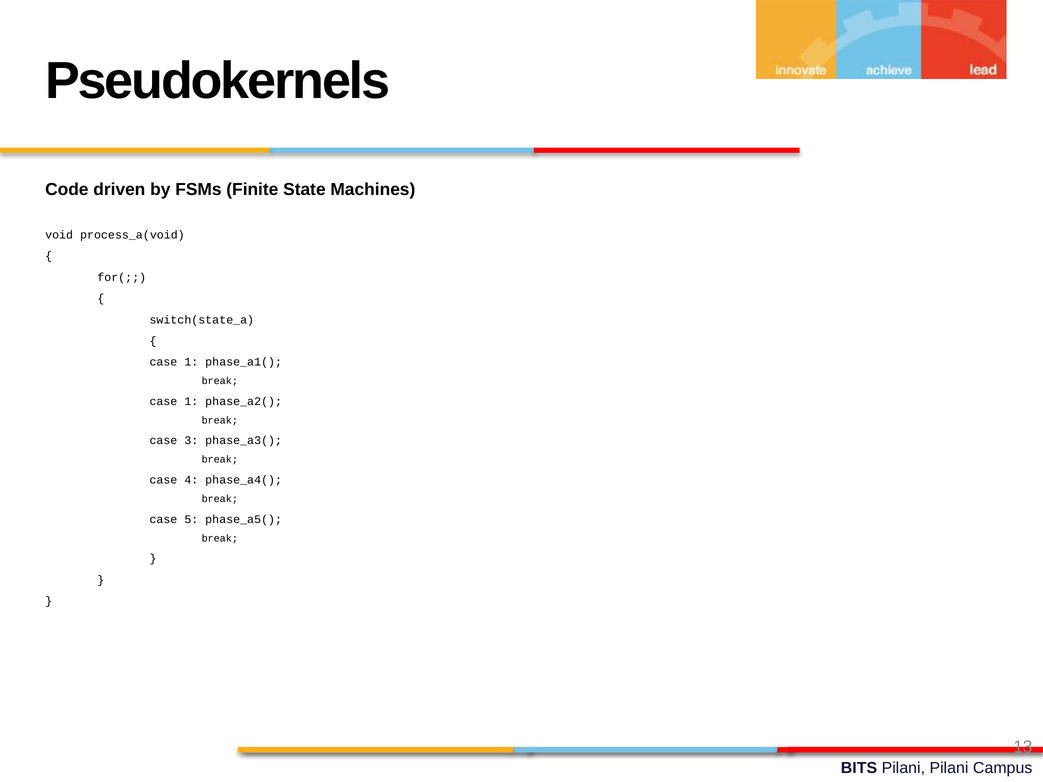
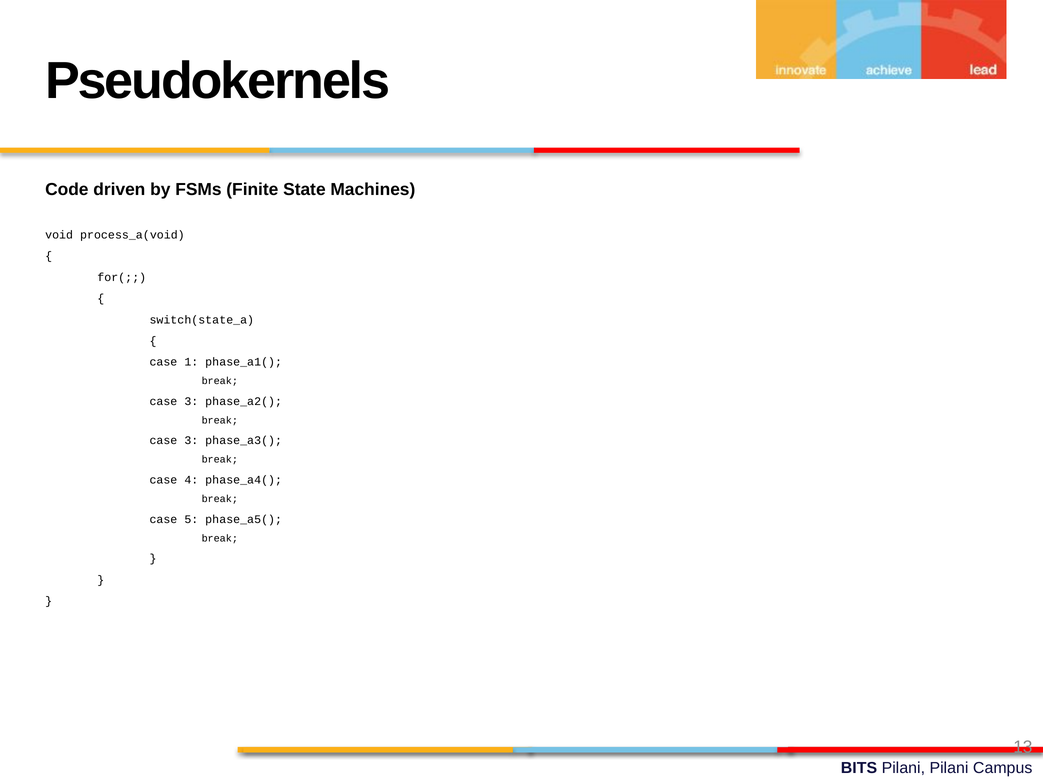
1: 1 -> 3 (191, 401)
